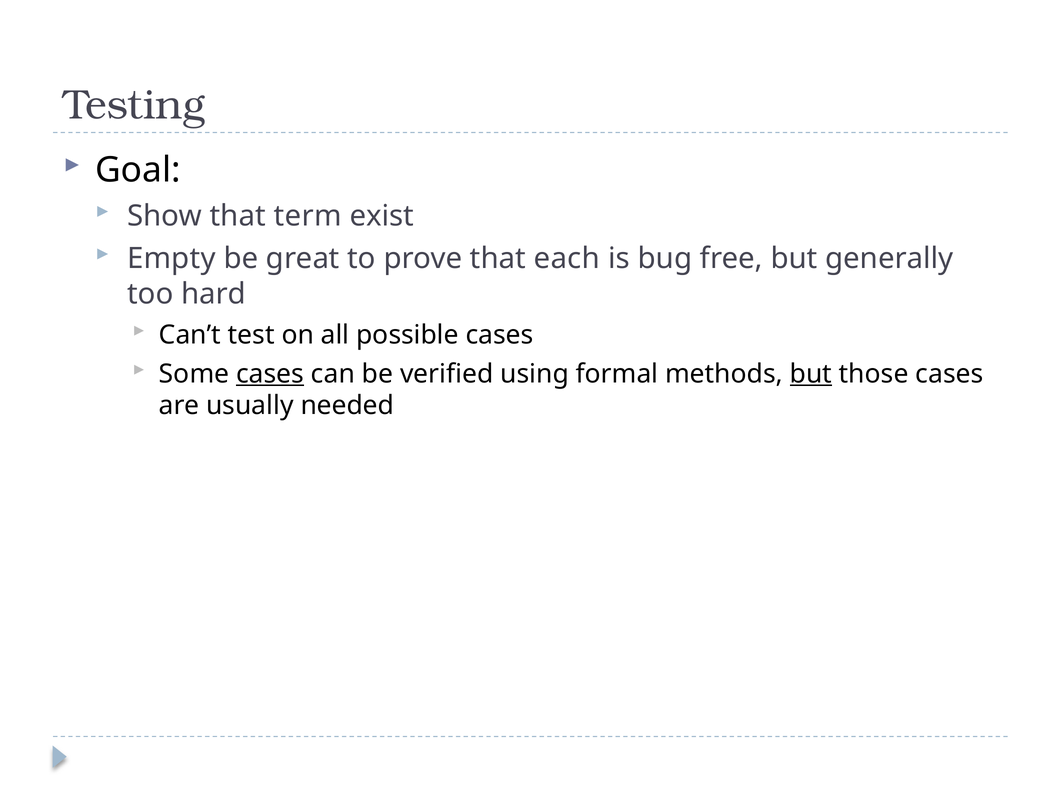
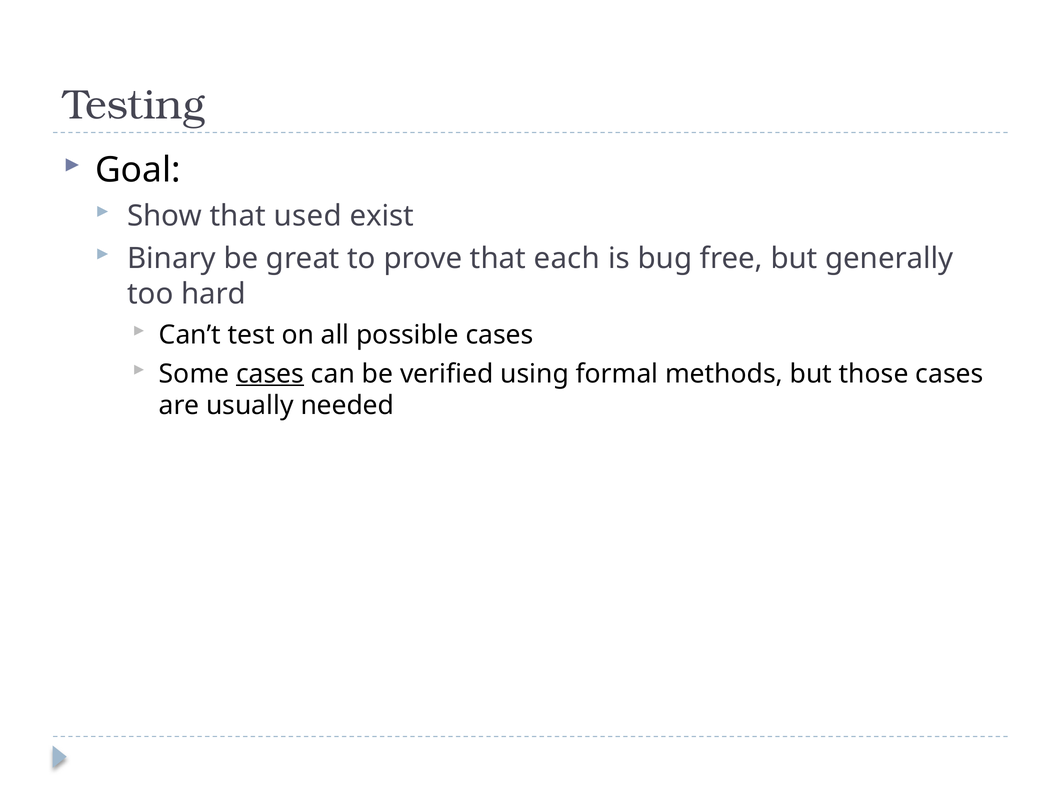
term: term -> used (308, 216)
Empty: Empty -> Binary (172, 259)
but underline: present -> none (811, 374)
